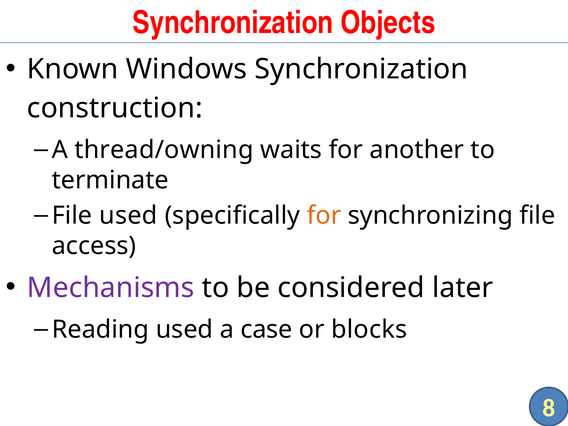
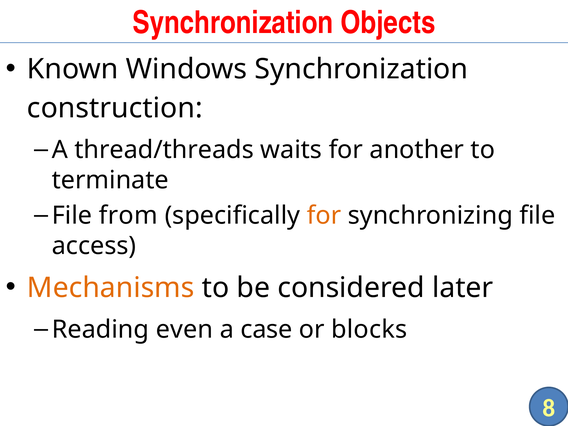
thread/owning: thread/owning -> thread/threads (164, 150)
File used: used -> from (128, 215)
Mechanisms colour: purple -> orange (111, 288)
Reading used: used -> even (184, 329)
